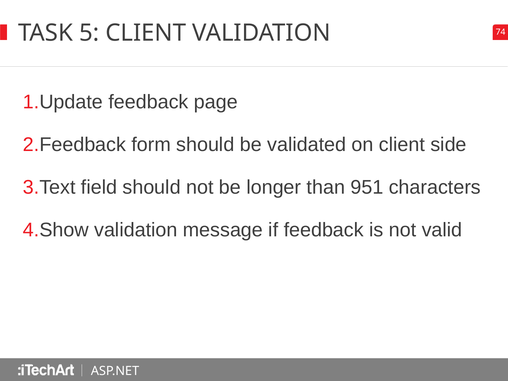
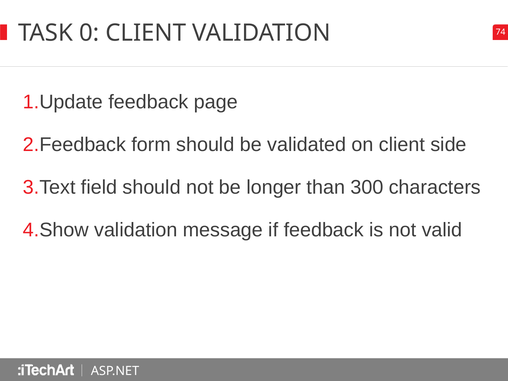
5: 5 -> 0 (89, 33)
951: 951 -> 300 (367, 187)
